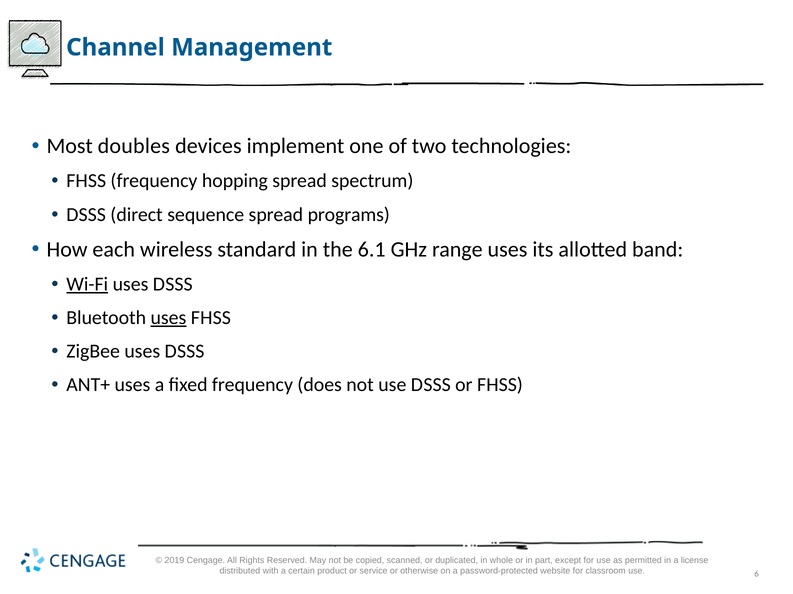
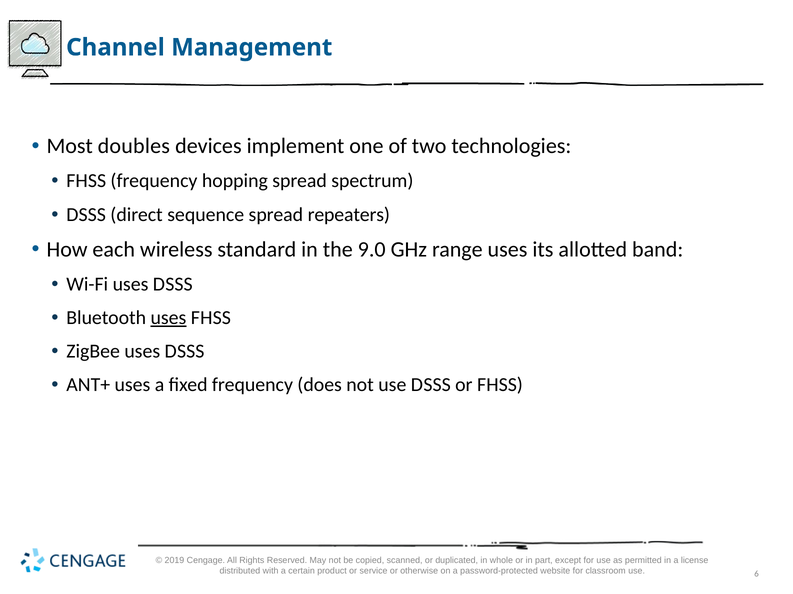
programs: programs -> repeaters (349, 215)
6.1: 6.1 -> 9.0 (372, 250)
Wi-Fi underline: present -> none (87, 285)
